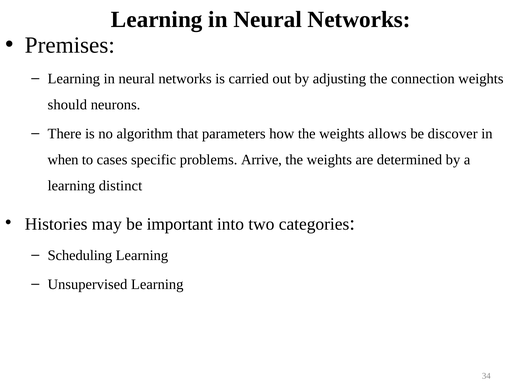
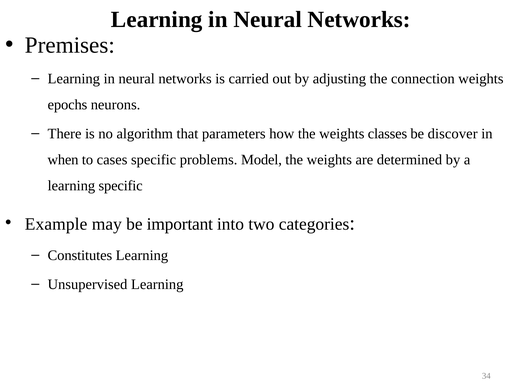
should: should -> epochs (67, 105)
allows: allows -> classes (387, 134)
Arrive: Arrive -> Model (261, 160)
learning distinct: distinct -> specific (121, 186)
Histories: Histories -> Example (56, 225)
Scheduling: Scheduling -> Constitutes (80, 256)
